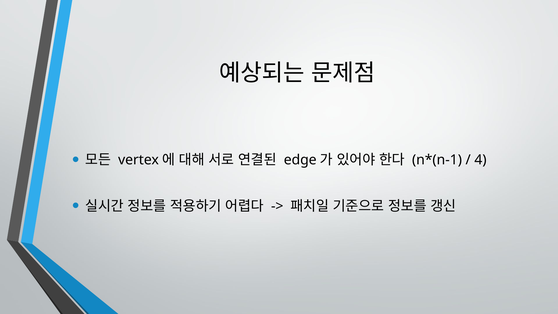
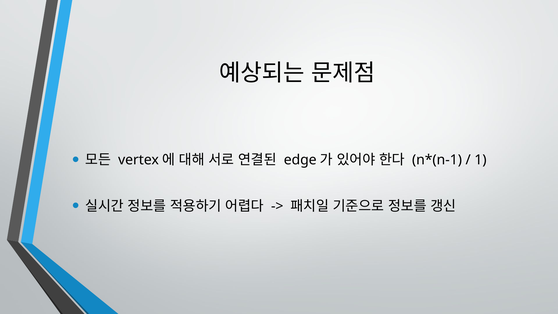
4: 4 -> 1 (480, 160)
